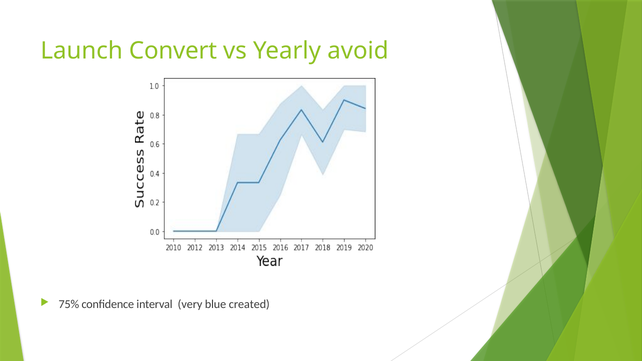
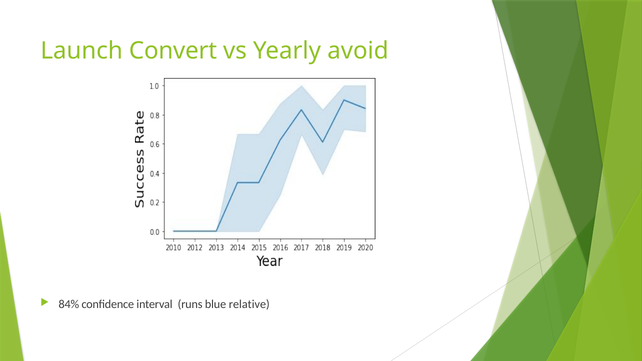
75%: 75% -> 84% (69, 304)
very: very -> runs (190, 304)
created: created -> relative (249, 304)
